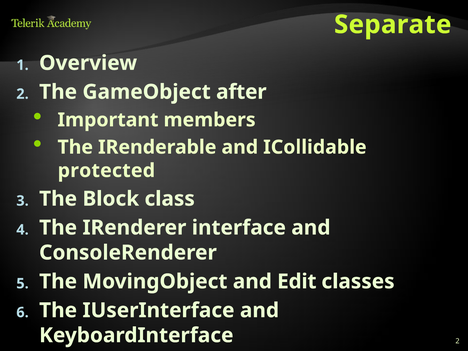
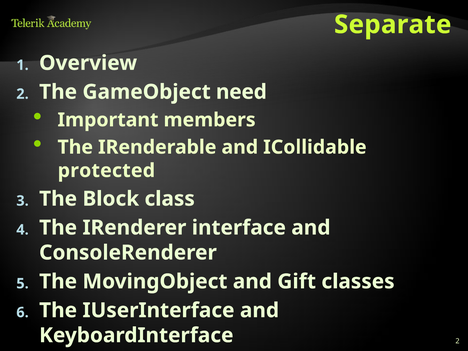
after: after -> need (241, 92)
Edit: Edit -> Gift (297, 282)
